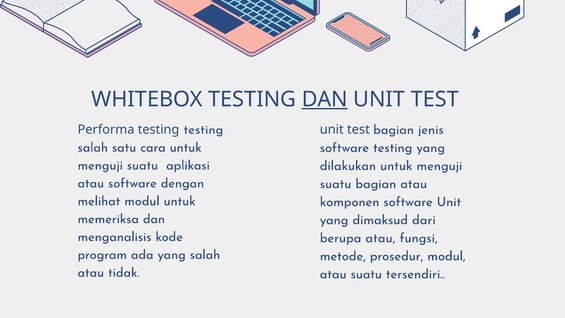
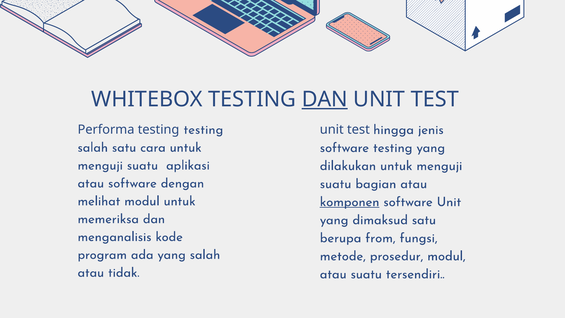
test bagian: bagian -> hingga (394, 130)
komponen underline: none -> present (350, 202)
dimaksud dari: dari -> satu (424, 220)
berupa atau: atau -> from (380, 238)
